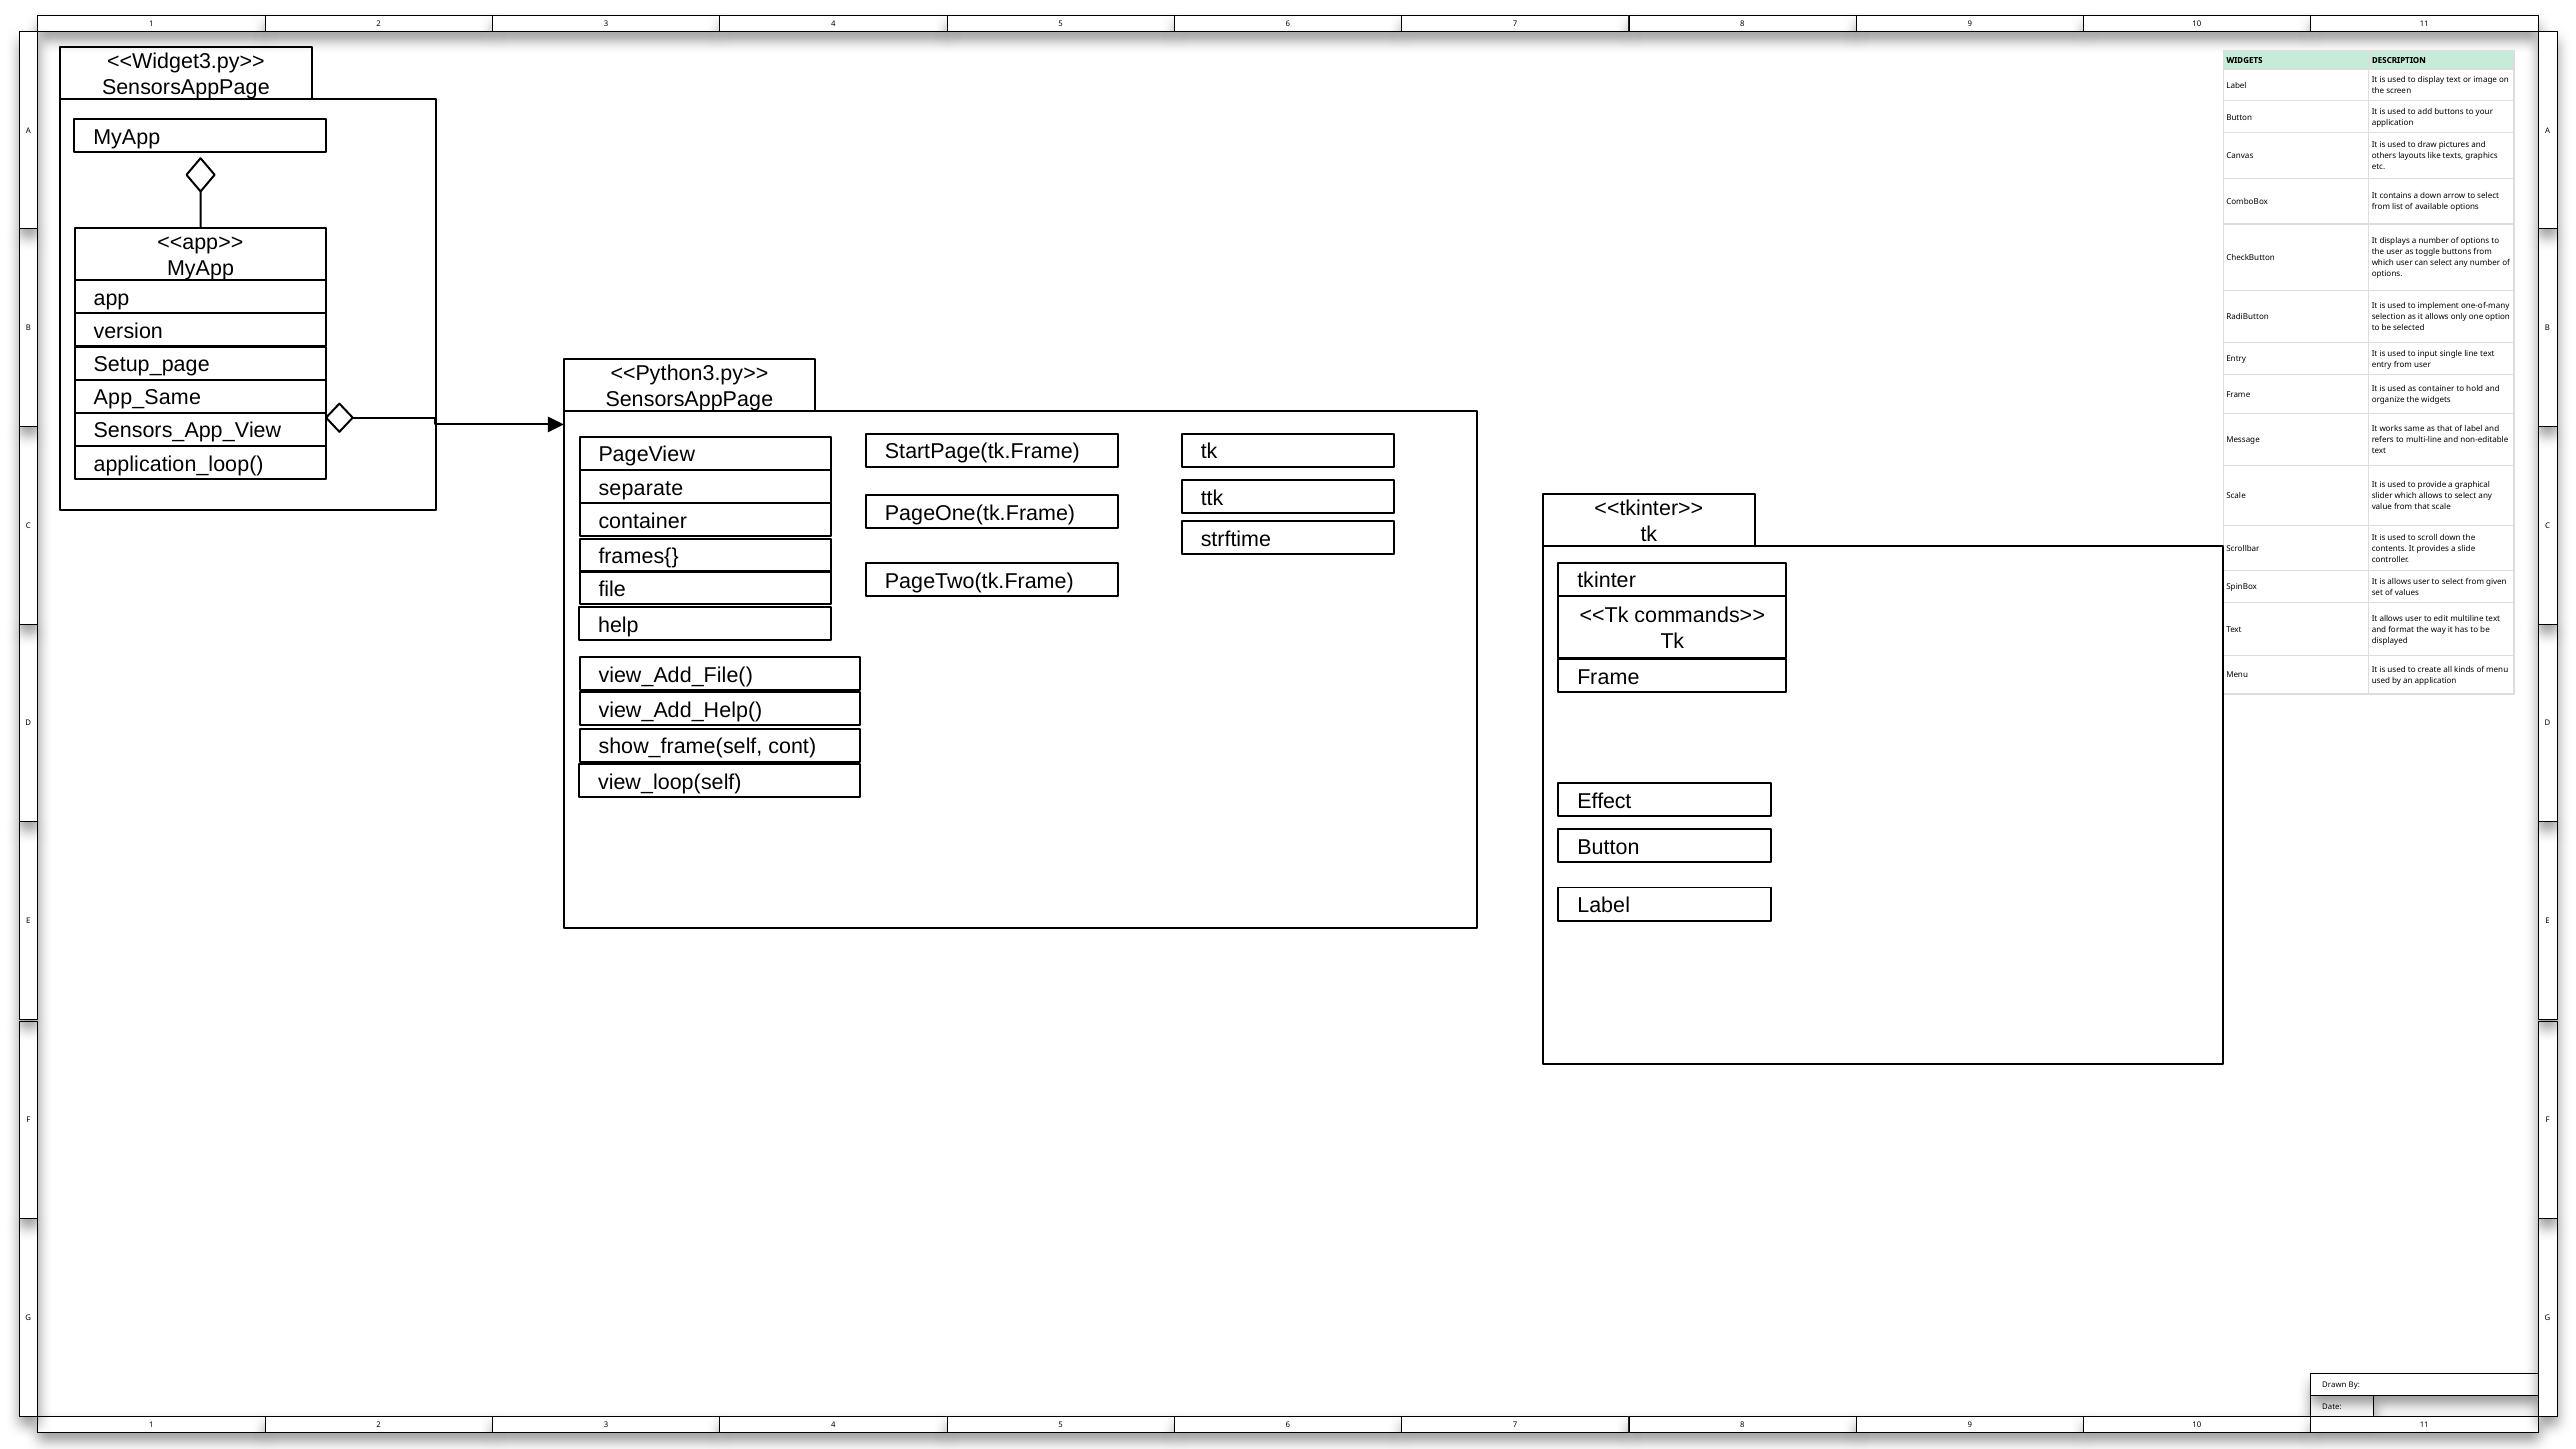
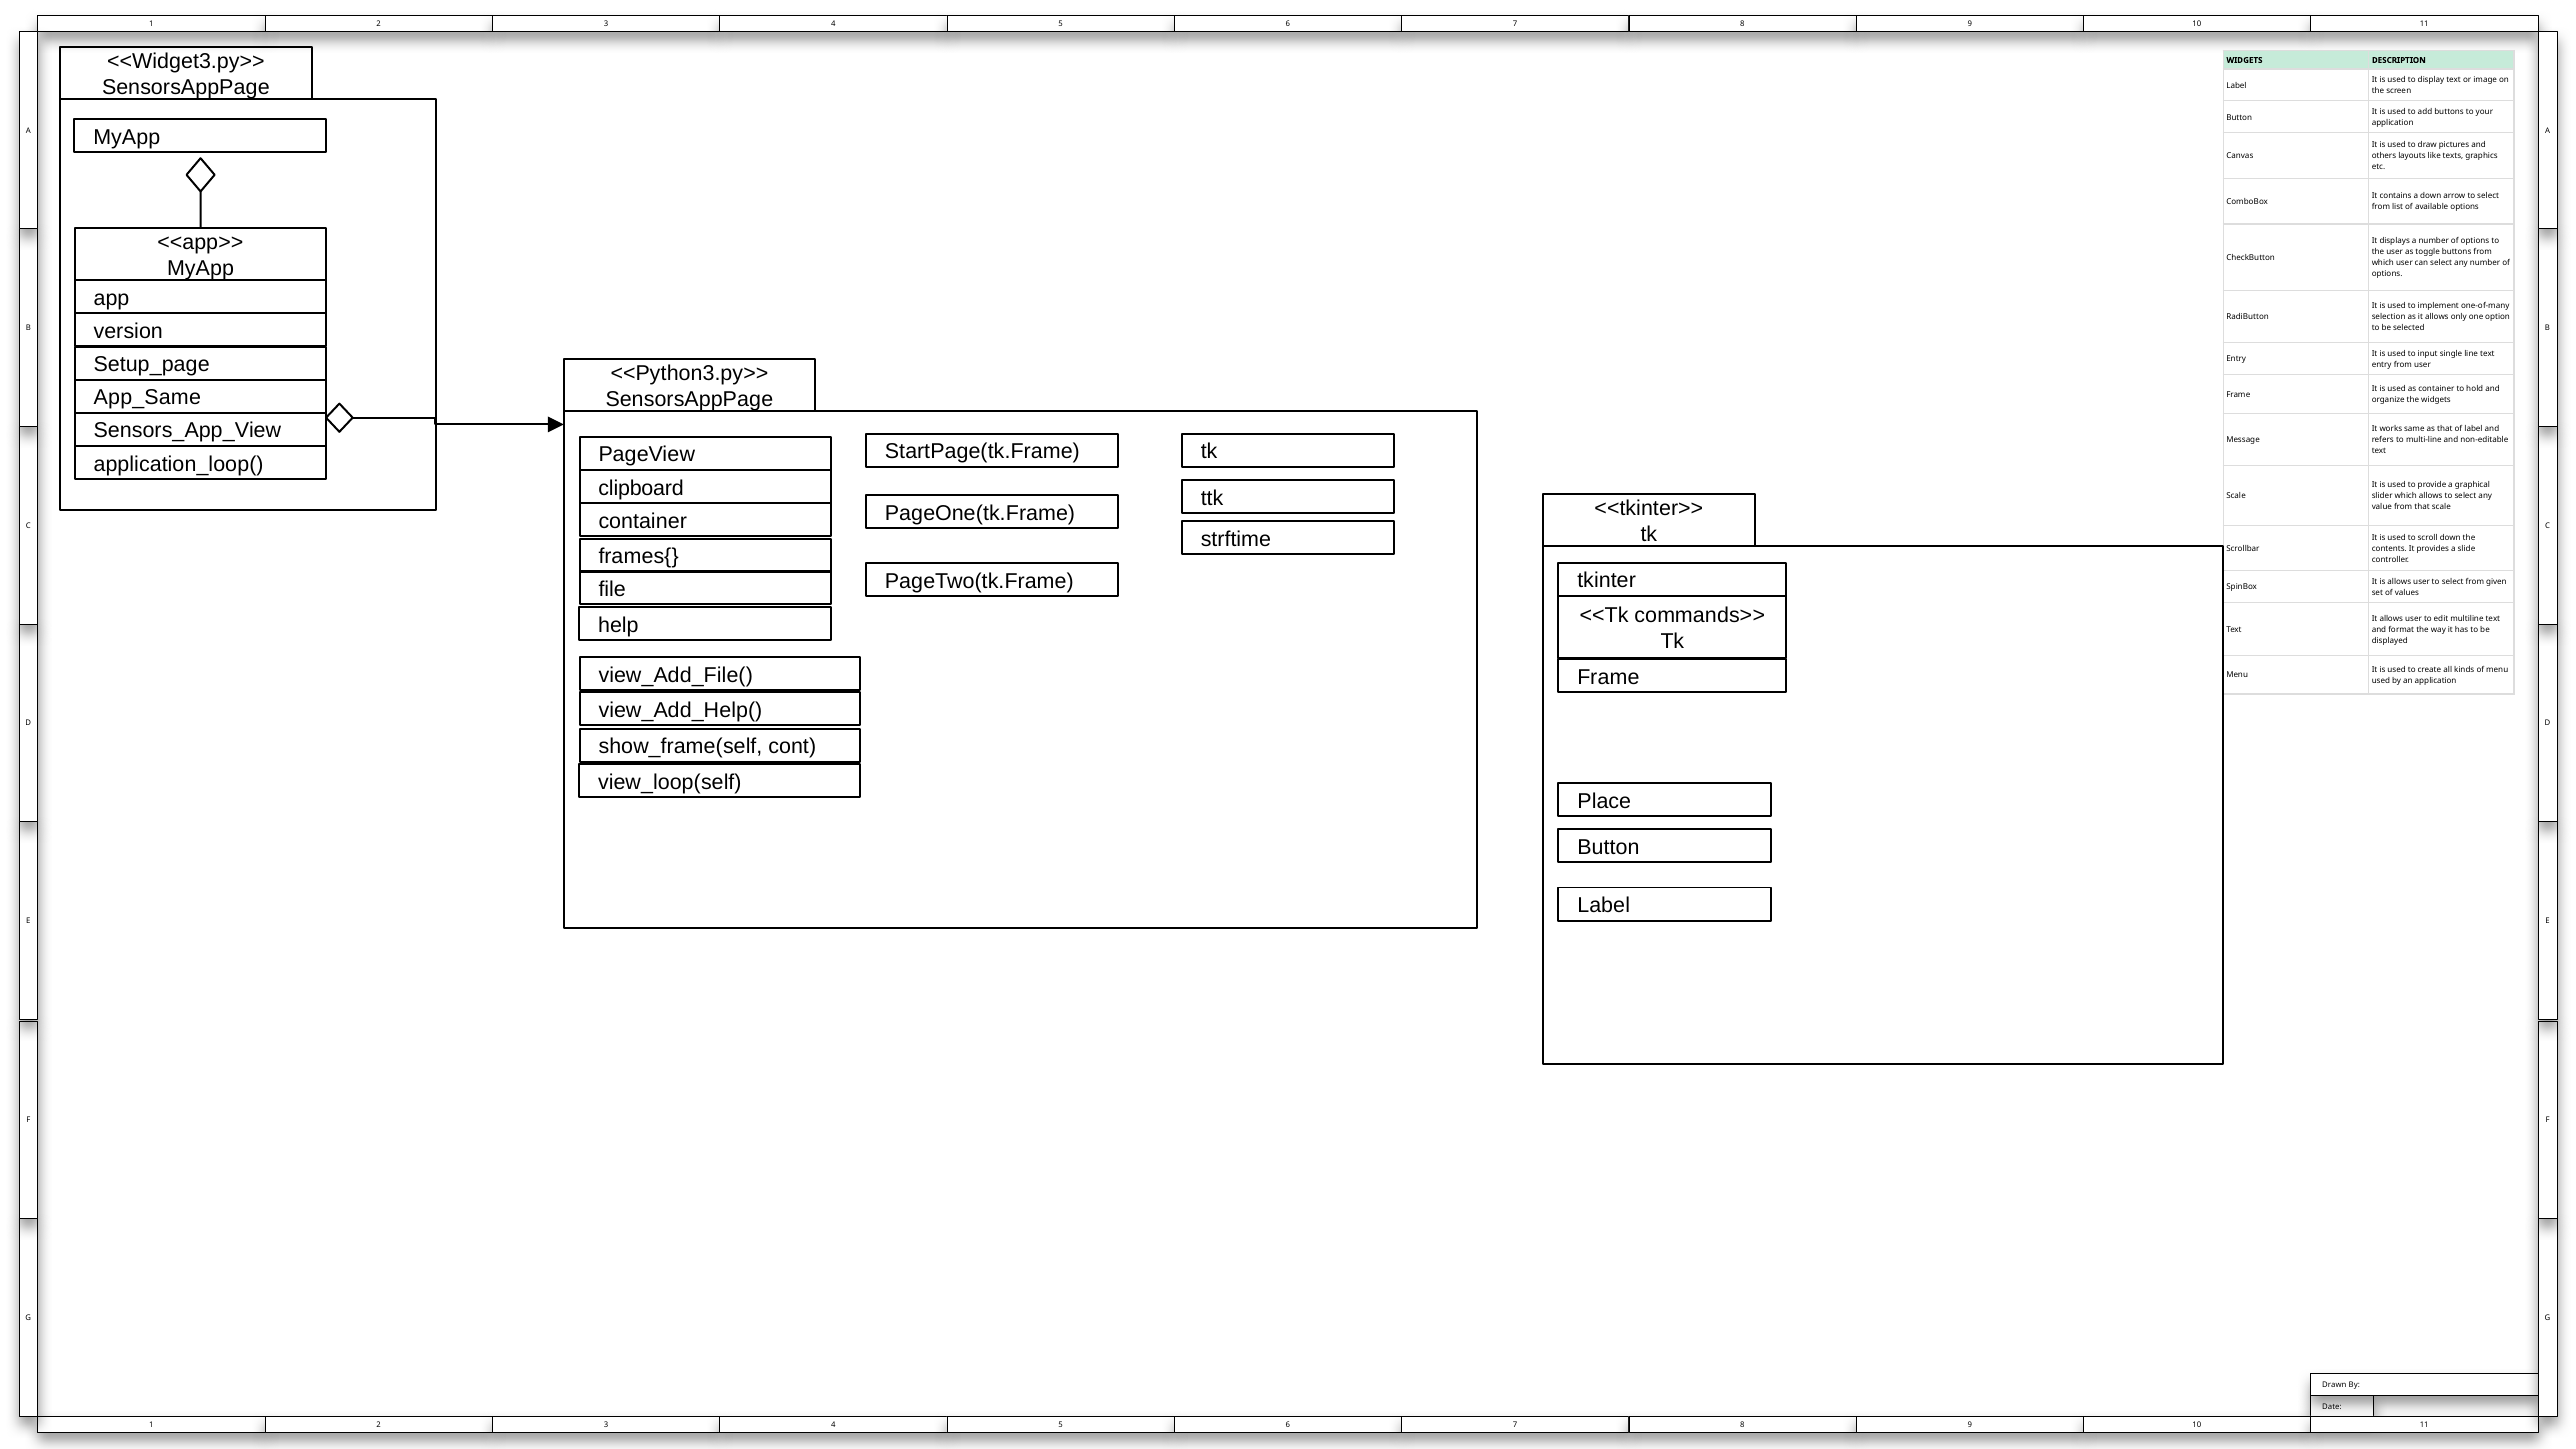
separate: separate -> clipboard (641, 488)
Effect: Effect -> Place (1604, 801)
